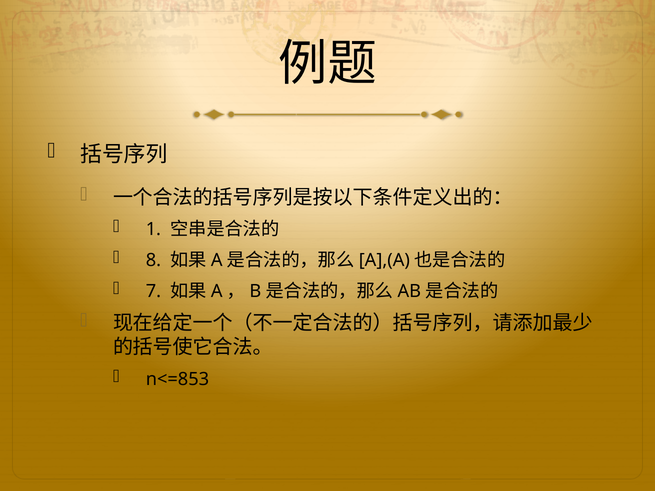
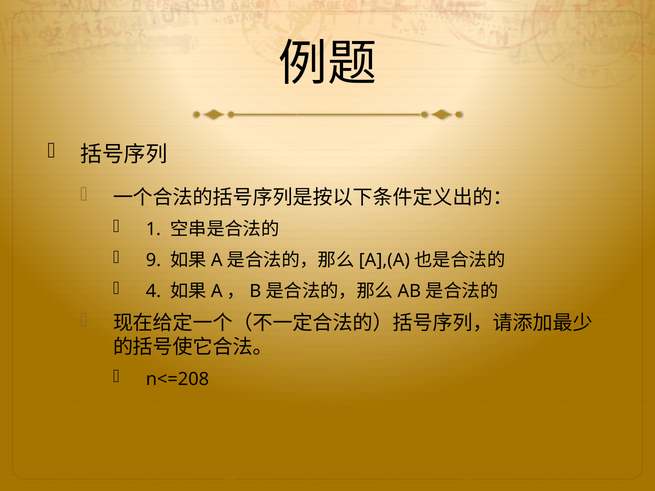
8: 8 -> 9 (153, 260)
7: 7 -> 4 (153, 291)
n<=853: n<=853 -> n<=208 (177, 379)
